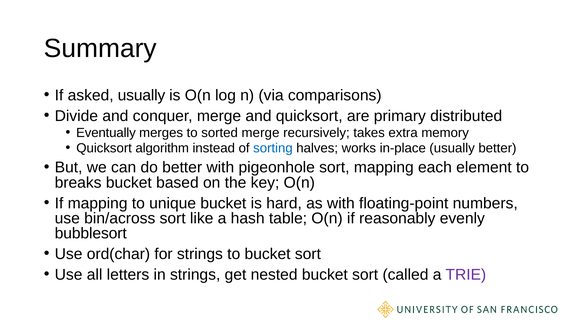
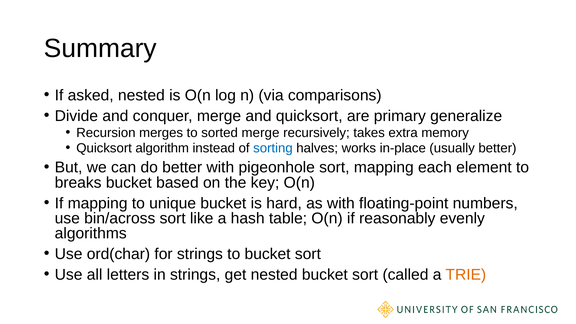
asked usually: usually -> nested (141, 95)
distributed: distributed -> generalize (466, 116)
Eventually: Eventually -> Recursion (106, 133)
bubblesort: bubblesort -> algorithms (91, 234)
TRIE colour: purple -> orange (466, 275)
